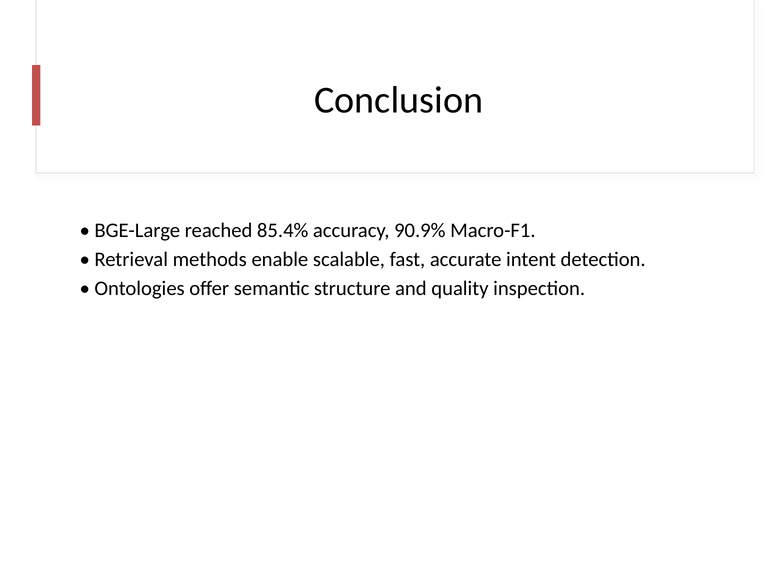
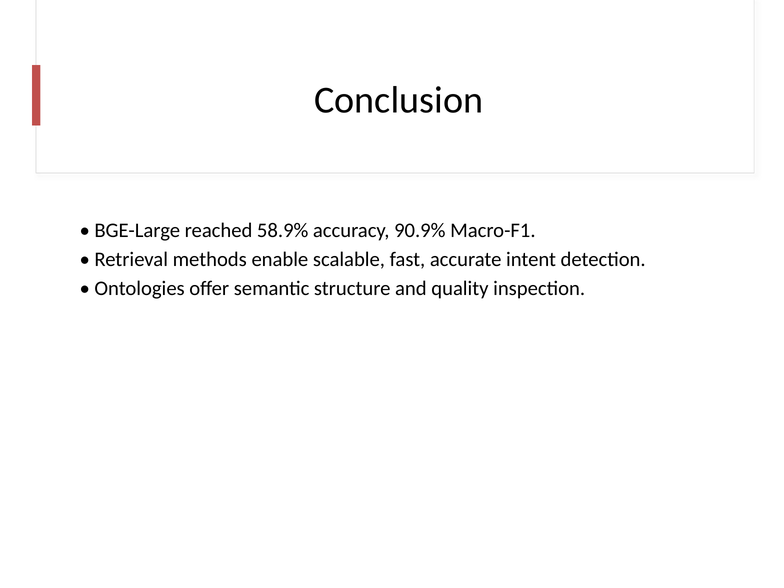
85.4%: 85.4% -> 58.9% (283, 231)
